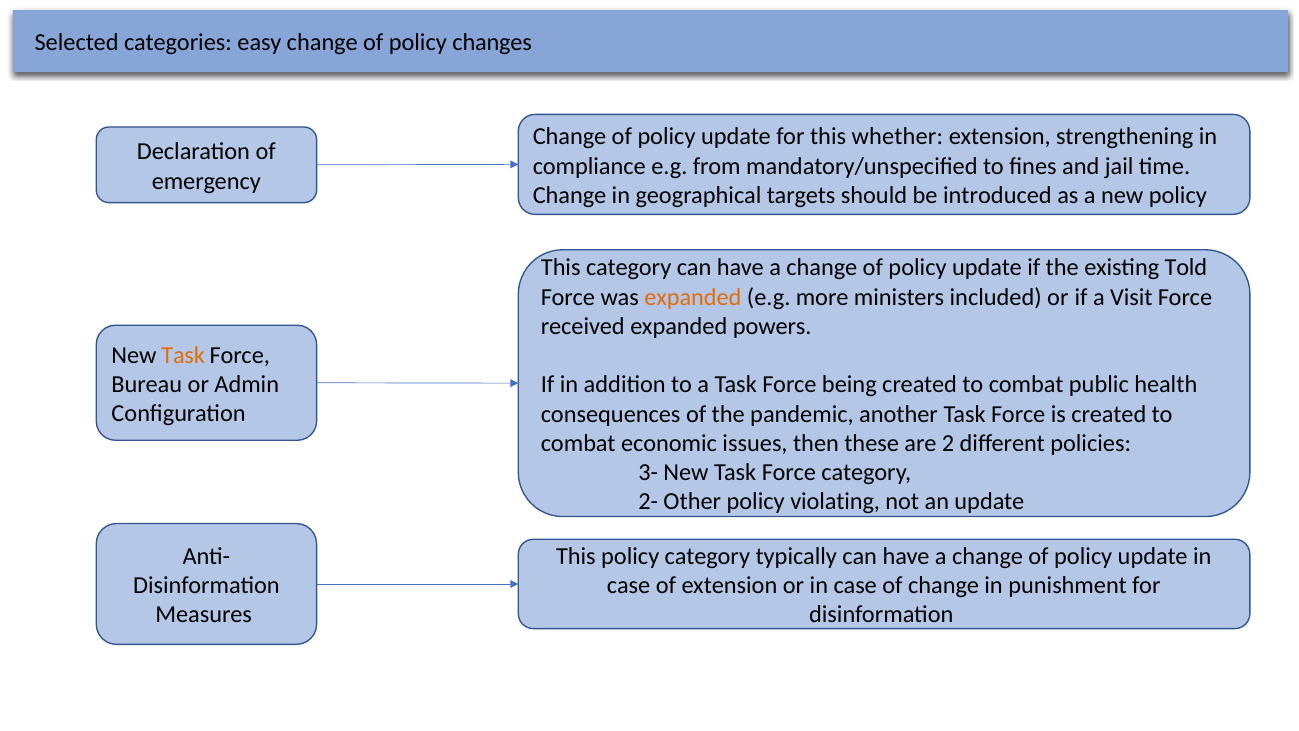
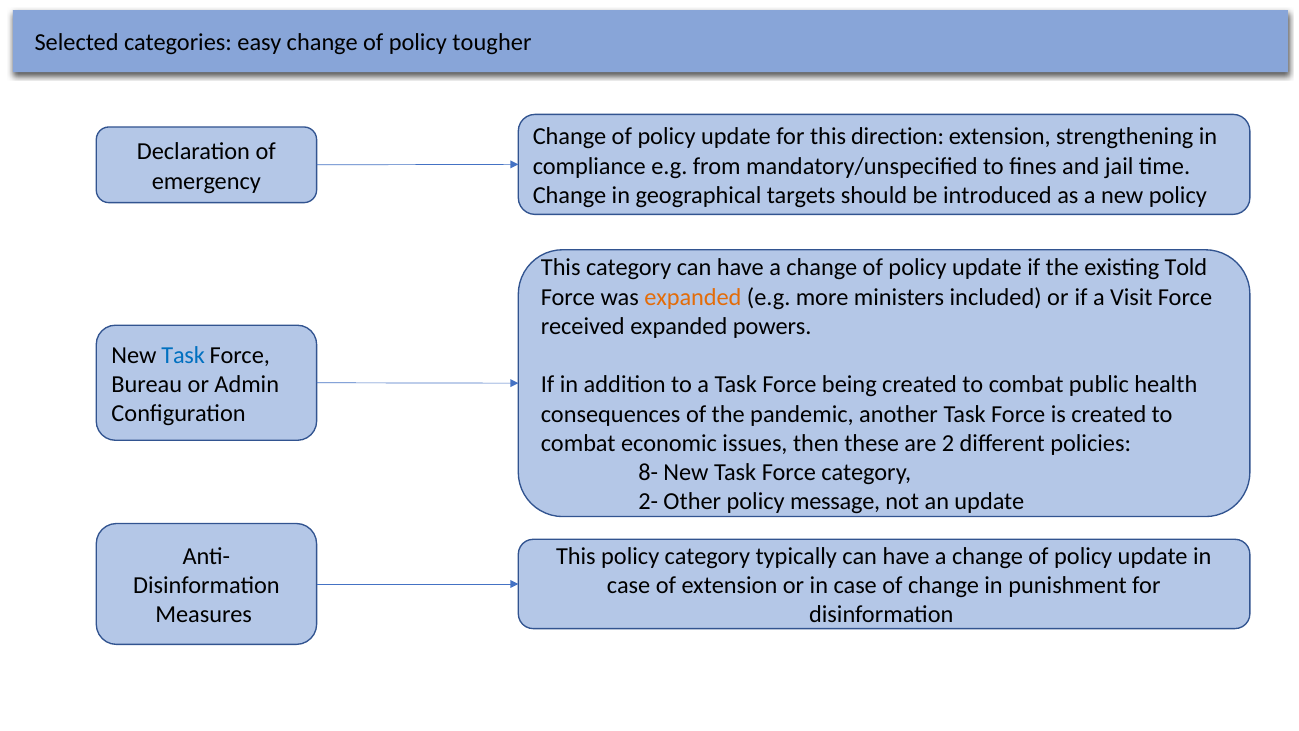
changes: changes -> tougher (492, 43)
whether: whether -> direction (898, 137)
Task colour: orange -> blue (183, 355)
3-: 3- -> 8- (648, 472)
violating: violating -> message (835, 502)
